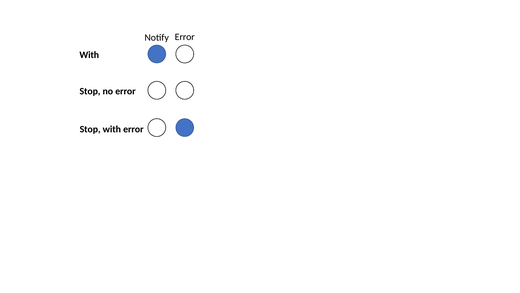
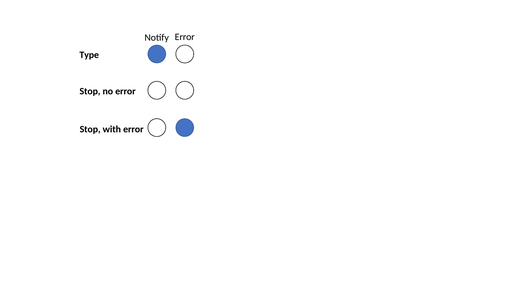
With: With -> Type (89, 55)
